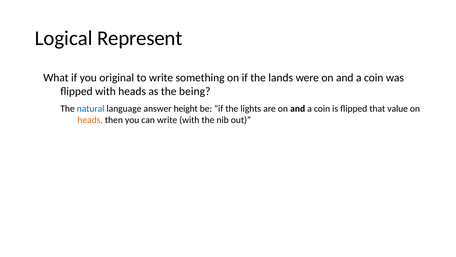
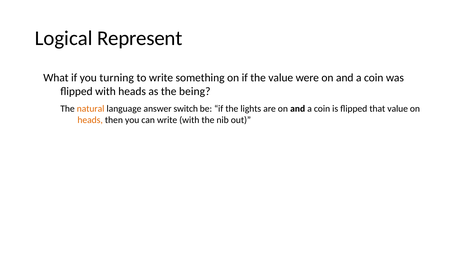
original: original -> turning (117, 78)
the lands: lands -> value (281, 78)
natural colour: blue -> orange (91, 108)
height: height -> switch (186, 108)
